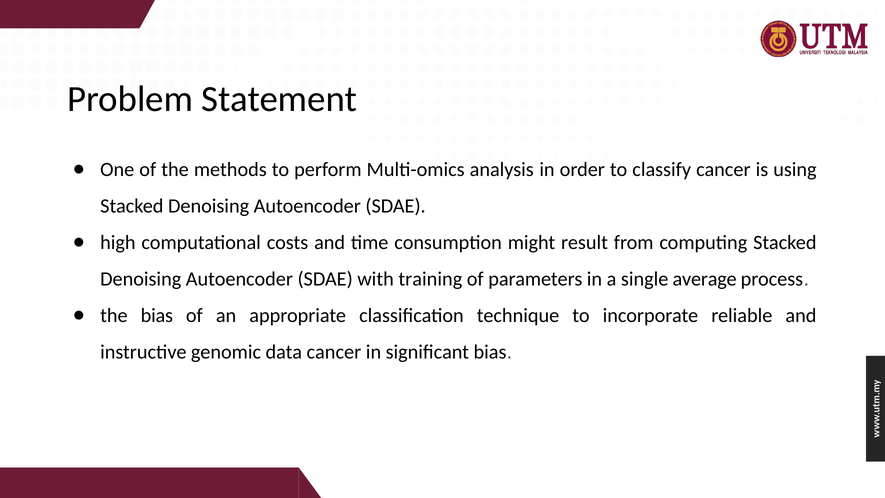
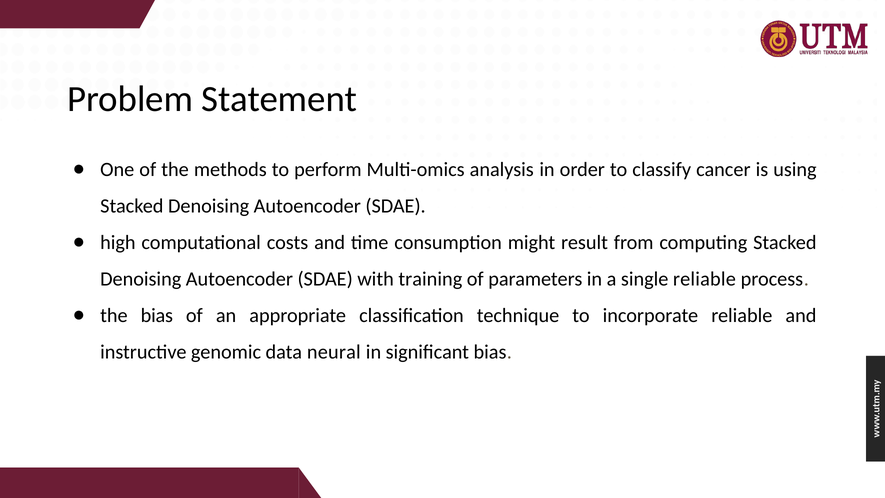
single average: average -> reliable (704, 279)
data cancer: cancer -> neural (334, 352)
